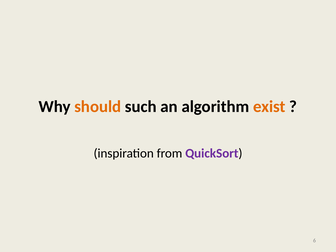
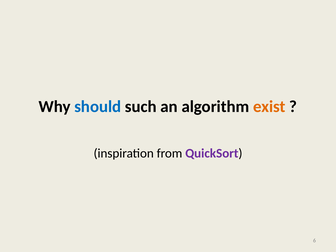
should colour: orange -> blue (98, 106)
